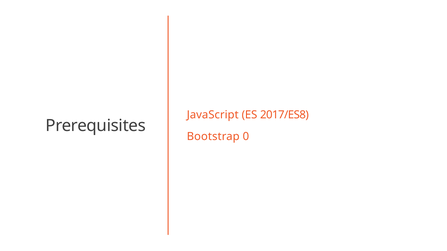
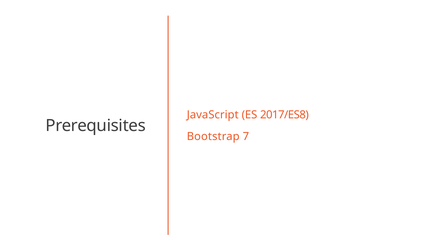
0: 0 -> 7 (246, 137)
